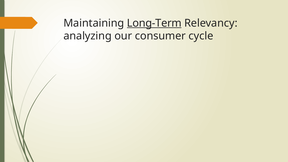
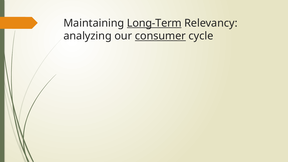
consumer underline: none -> present (160, 36)
